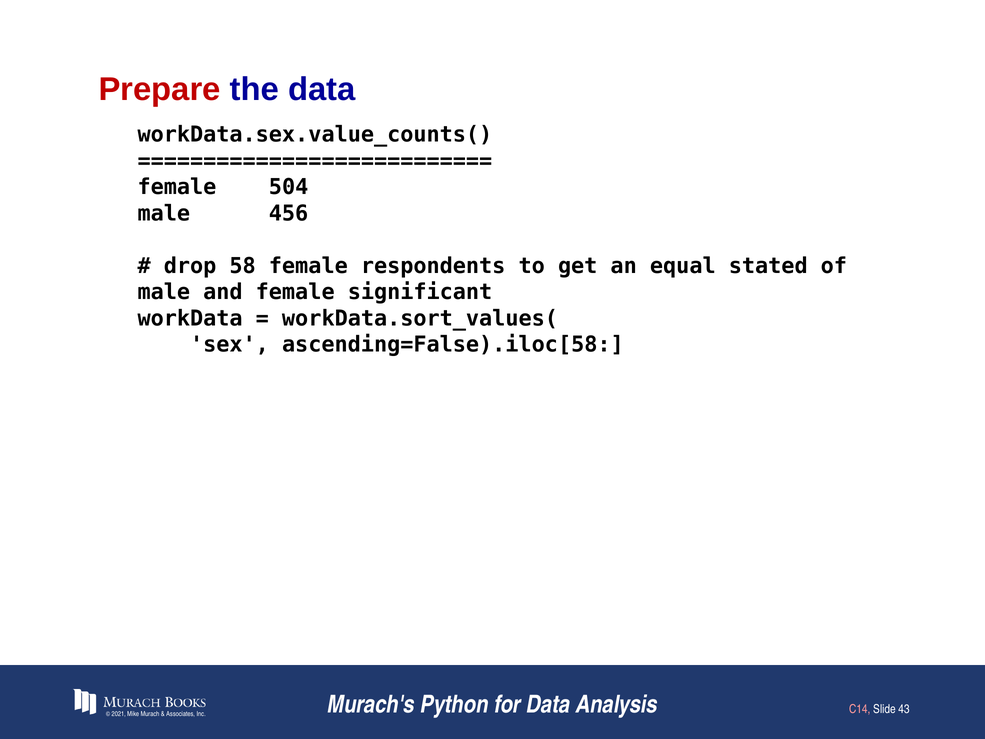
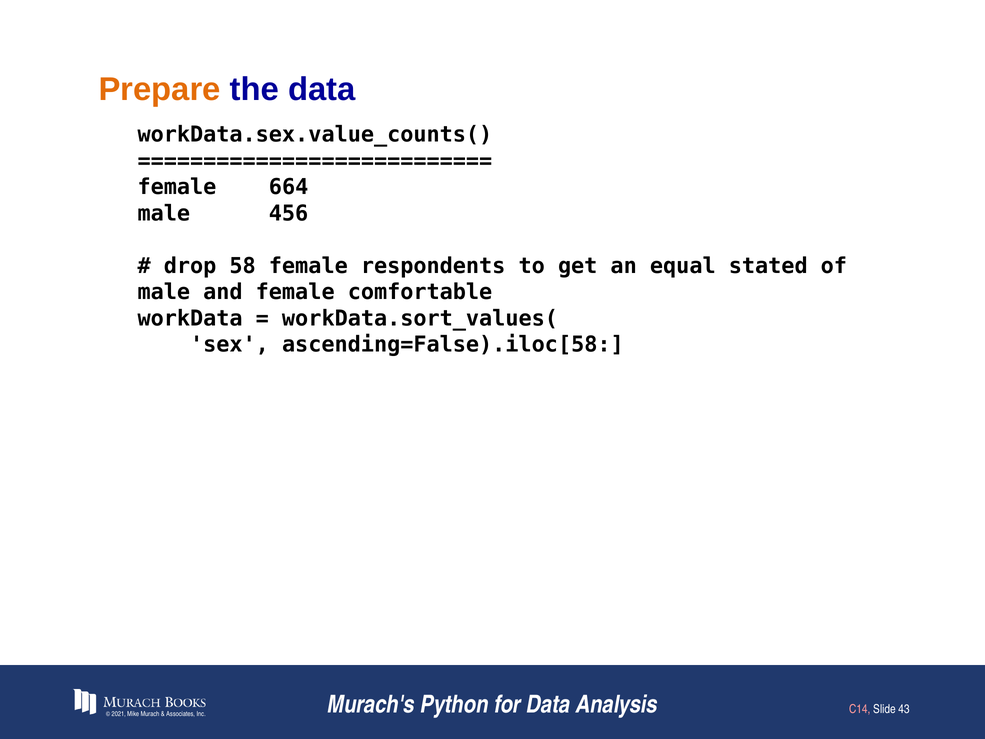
Prepare colour: red -> orange (160, 89)
504: 504 -> 664 (289, 187)
significant: significant -> comfortable (420, 292)
